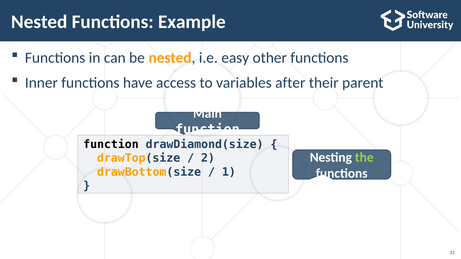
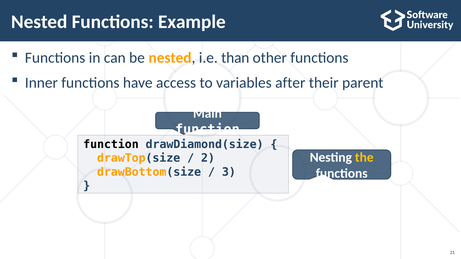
easy: easy -> than (235, 58)
the colour: light green -> yellow (364, 158)
1: 1 -> 3 (229, 172)
